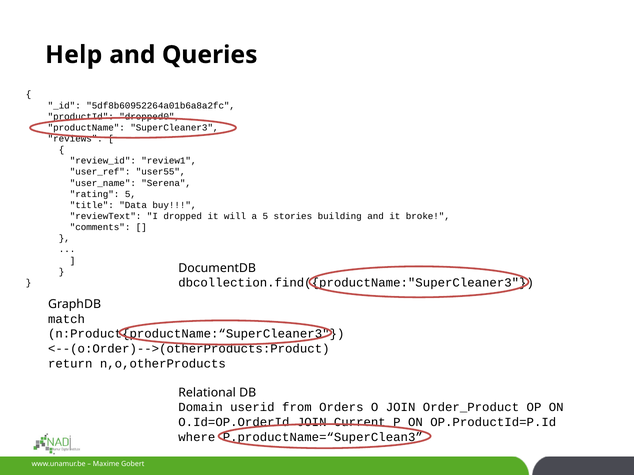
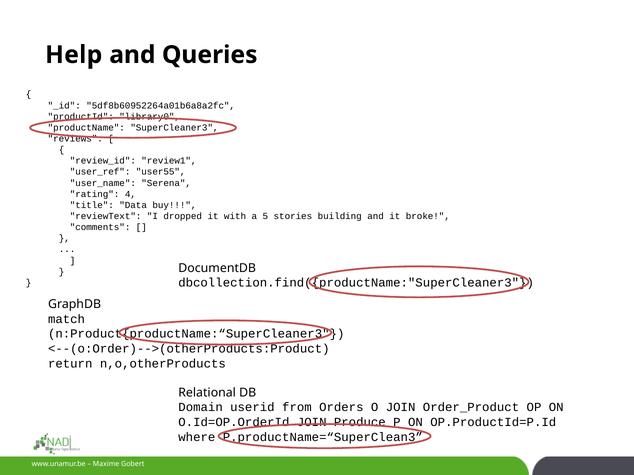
dropped0: dropped0 -> library0 (150, 117)
rating 5: 5 -> 4 (130, 194)
will: will -> with (235, 216)
Current: Current -> Produce (360, 423)
